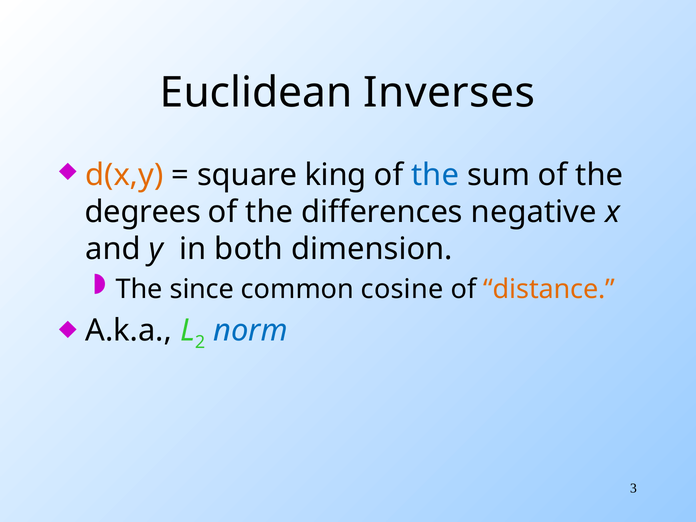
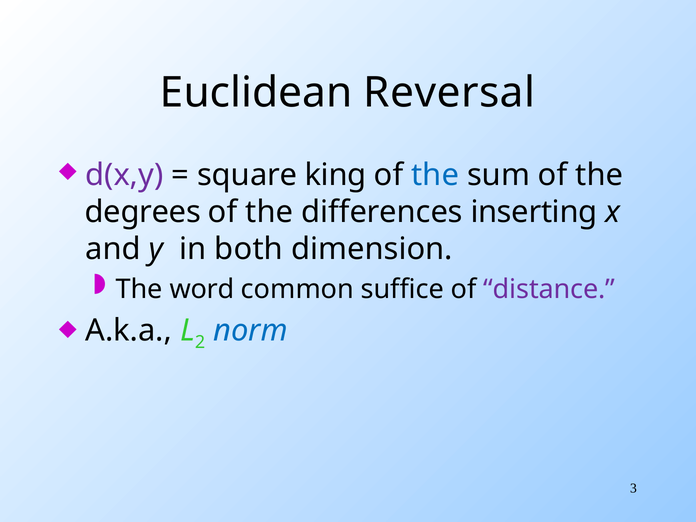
Inverses: Inverses -> Reversal (449, 93)
d(x,y colour: orange -> purple (124, 175)
negative: negative -> inserting (534, 212)
since: since -> word (202, 289)
cosine: cosine -> suffice (402, 289)
distance colour: orange -> purple (549, 289)
